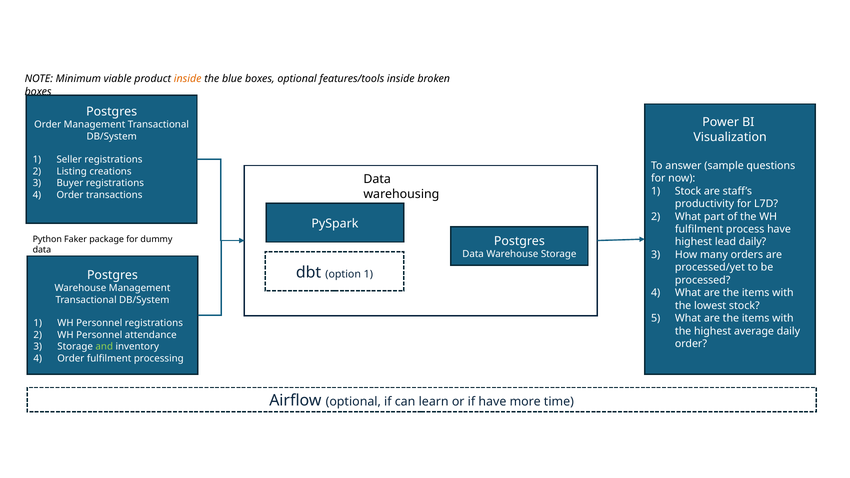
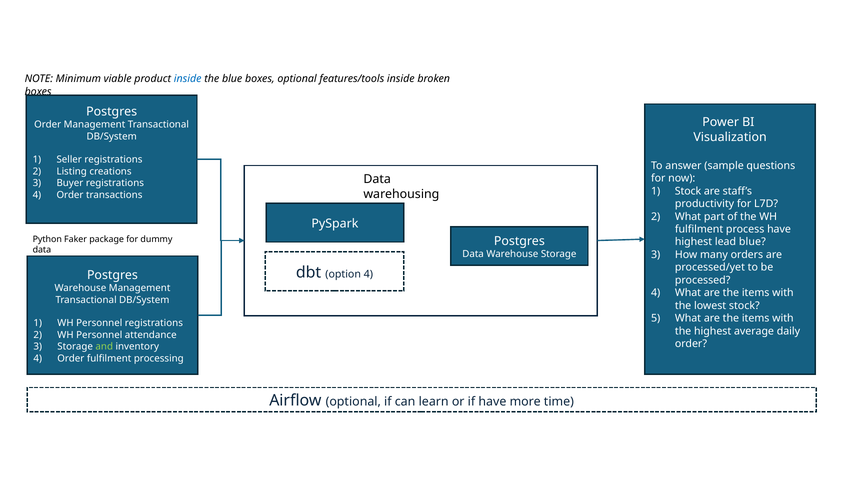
inside colour: orange -> blue (188, 79)
lead daily: daily -> blue (752, 242)
option 1: 1 -> 4 (368, 274)
